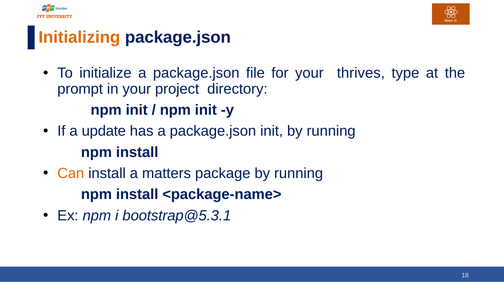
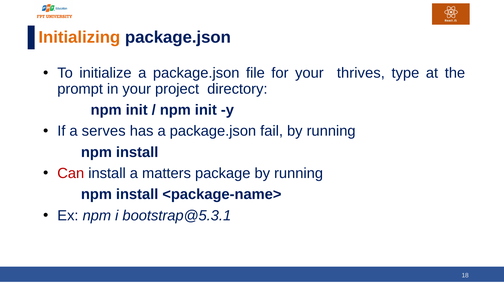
update: update -> serves (104, 131)
package.json init: init -> fail (272, 131)
Can colour: orange -> red (71, 174)
